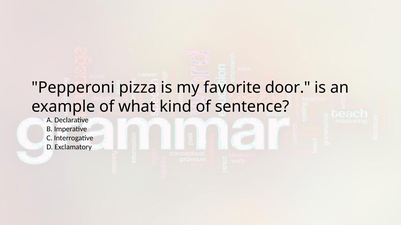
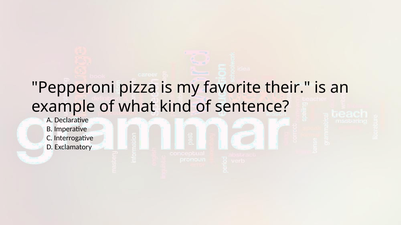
door: door -> their (288, 88)
